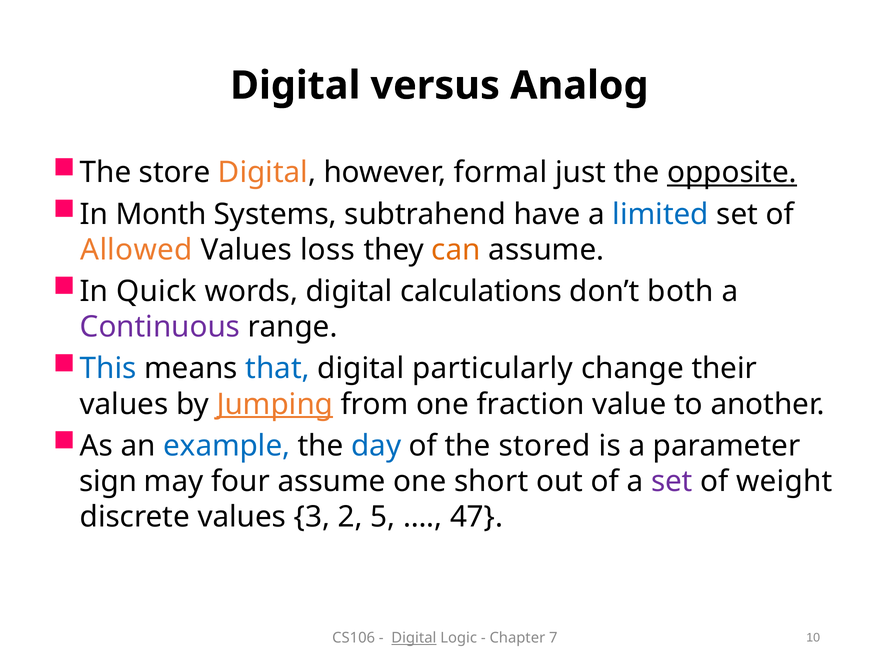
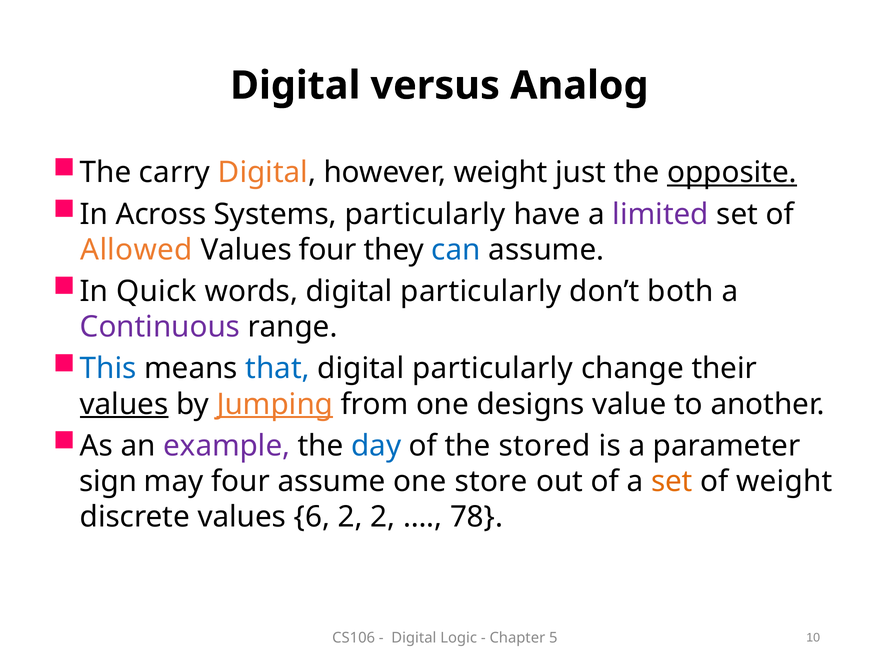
store: store -> carry (174, 173)
however formal: formal -> weight (501, 173)
Month: Month -> Across (161, 214)
Systems subtrahend: subtrahend -> particularly (425, 214)
limited colour: blue -> purple (661, 214)
Values loss: loss -> four (328, 250)
can colour: orange -> blue (456, 250)
words digital calculations: calculations -> particularly (481, 291)
values underline: none -> present (124, 404)
fraction: fraction -> designs (531, 404)
example colour: blue -> purple (227, 445)
short: short -> store (491, 481)
set colour: purple -> orange (672, 481)
3: 3 -> 6 (312, 517)
2 5: 5 -> 2 (383, 517)
47: 47 -> 78 (477, 517)
Digital underline: present -> none (414, 637)
7: 7 -> 5 (553, 637)
